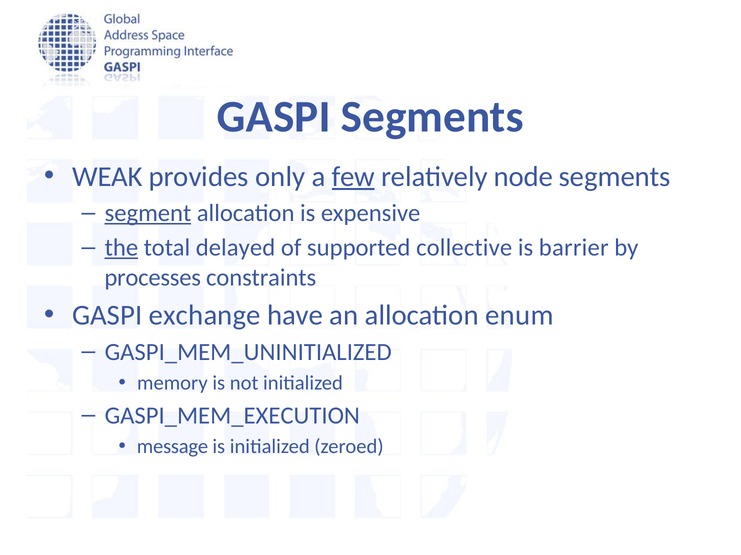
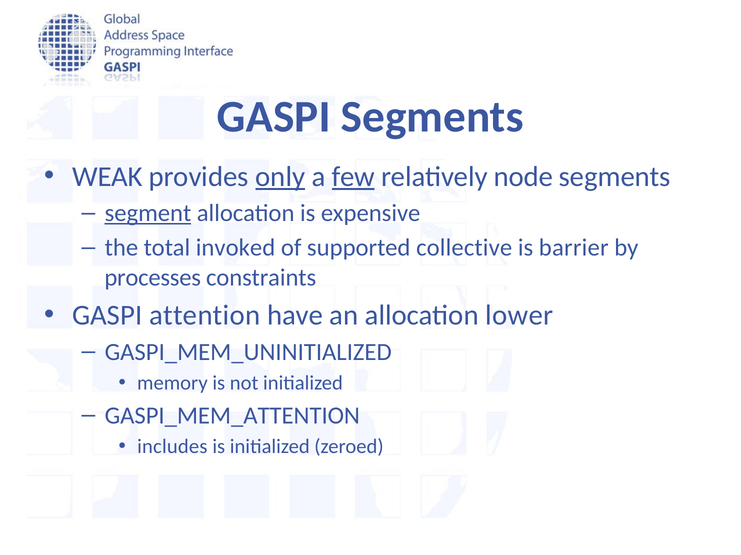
only underline: none -> present (280, 177)
the underline: present -> none (121, 248)
delayed: delayed -> invoked (236, 248)
exchange: exchange -> attention (205, 316)
enum: enum -> lower (519, 316)
GASPI_MEM_EXECUTION: GASPI_MEM_EXECUTION -> GASPI_MEM_ATTENTION (232, 416)
message: message -> includes (172, 447)
